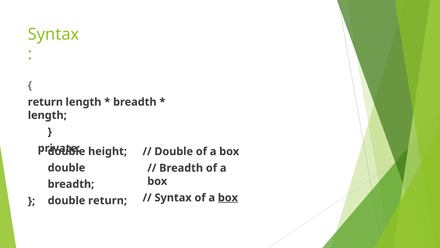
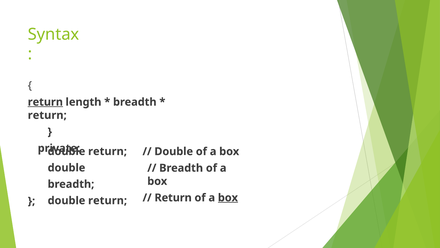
return underline: none -> present (45, 102)
length: length -> return (47, 115)
height: height -> return (107, 151)
Syntax: Syntax -> Return (173, 197)
